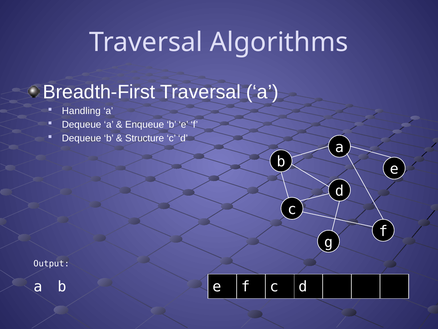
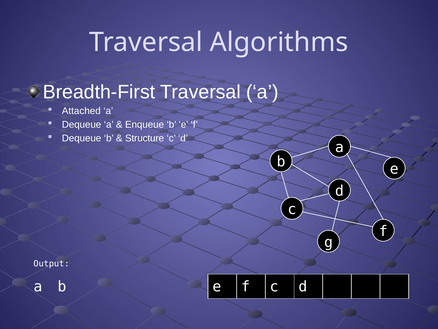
Handling: Handling -> Attached (81, 111)
